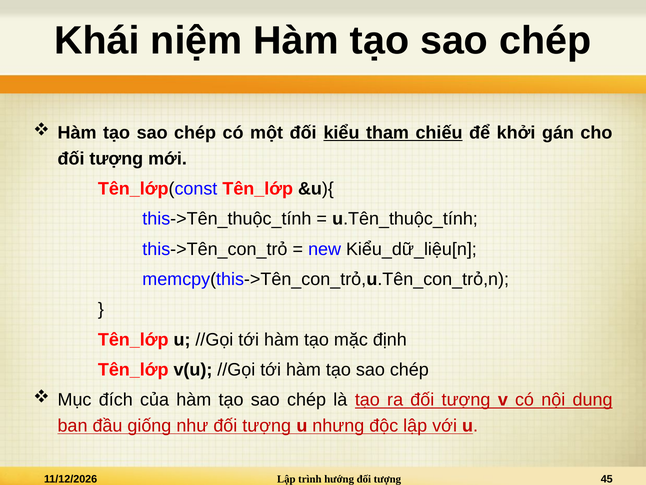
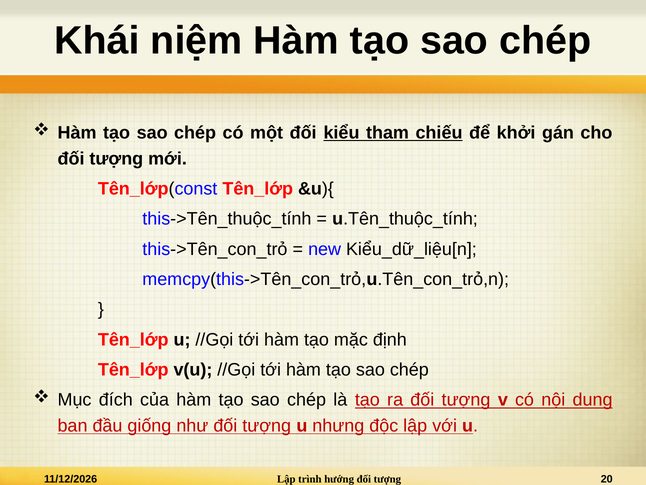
45: 45 -> 20 (607, 479)
